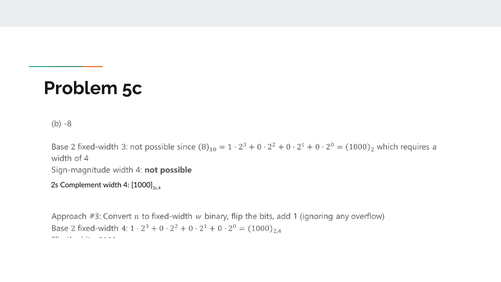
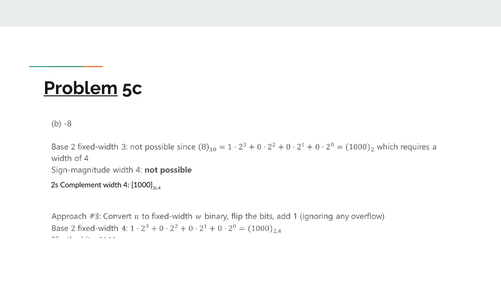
Problem underline: none -> present (81, 88)
